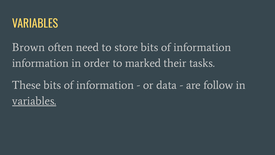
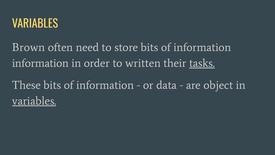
marked: marked -> written (143, 63)
tasks underline: none -> present (202, 63)
follow: follow -> object (218, 85)
